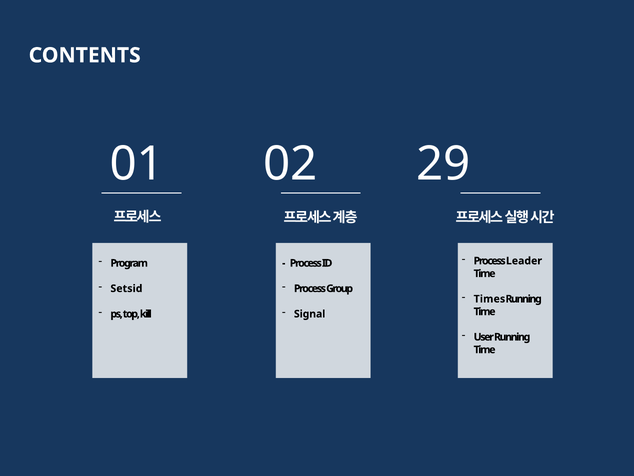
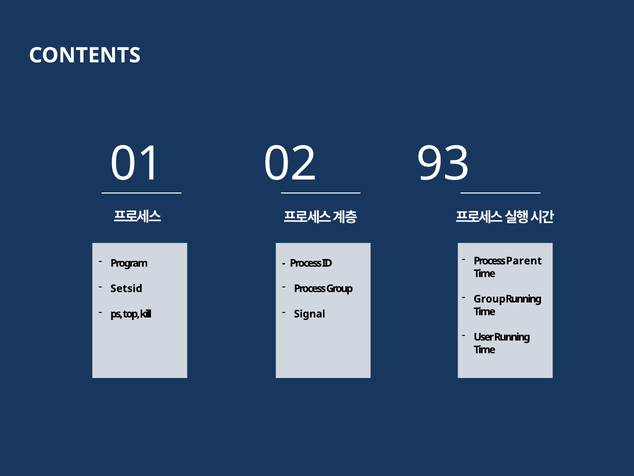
29: 29 -> 93 (443, 164)
Leader: Leader -> Parent (524, 261)
Times: Times -> Group (490, 299)
